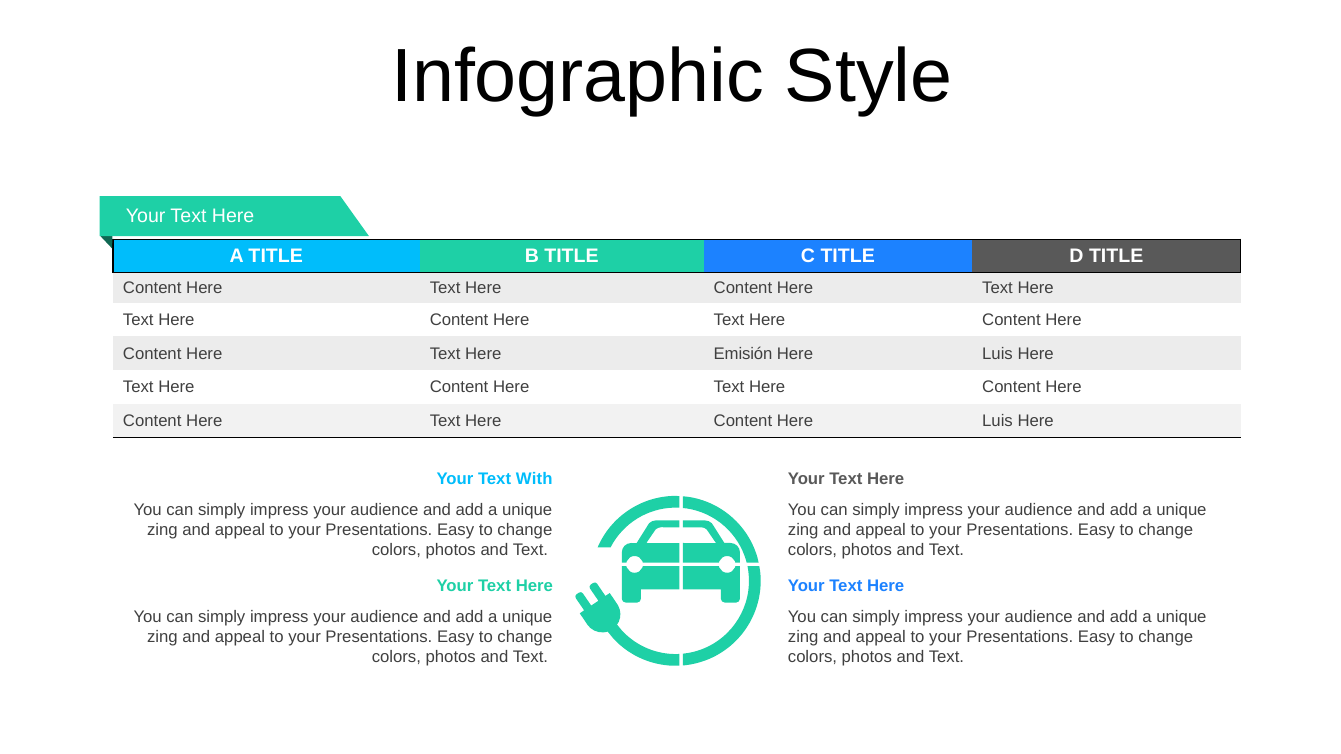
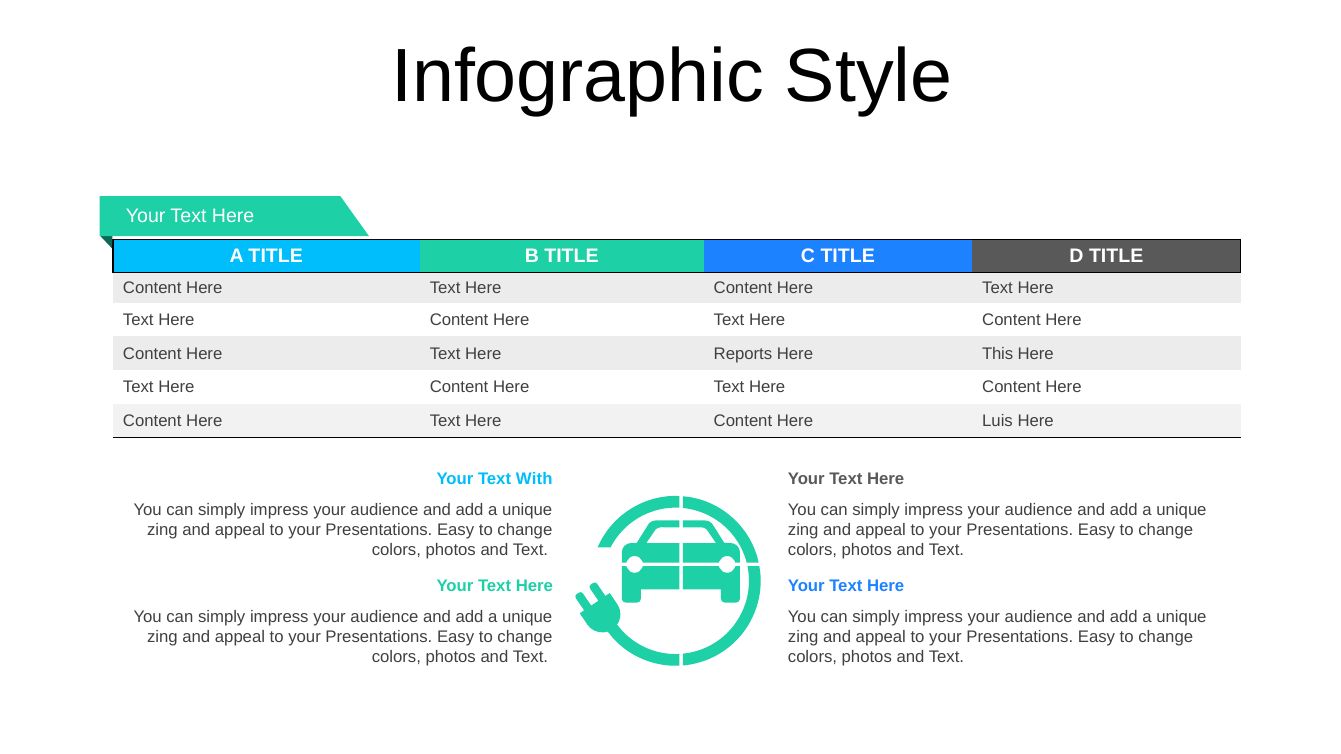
Emisión: Emisión -> Reports (743, 354)
Luis: Luis -> This (998, 354)
